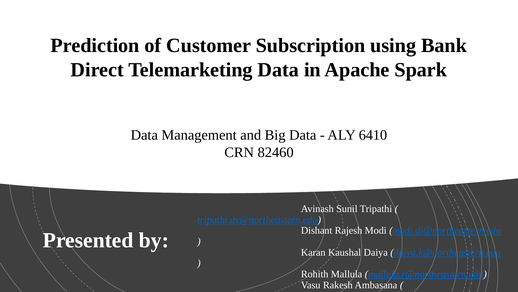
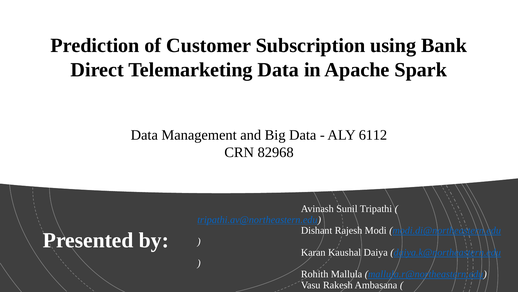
6410: 6410 -> 6112 (373, 135)
82460: 82460 -> 82968 (276, 152)
